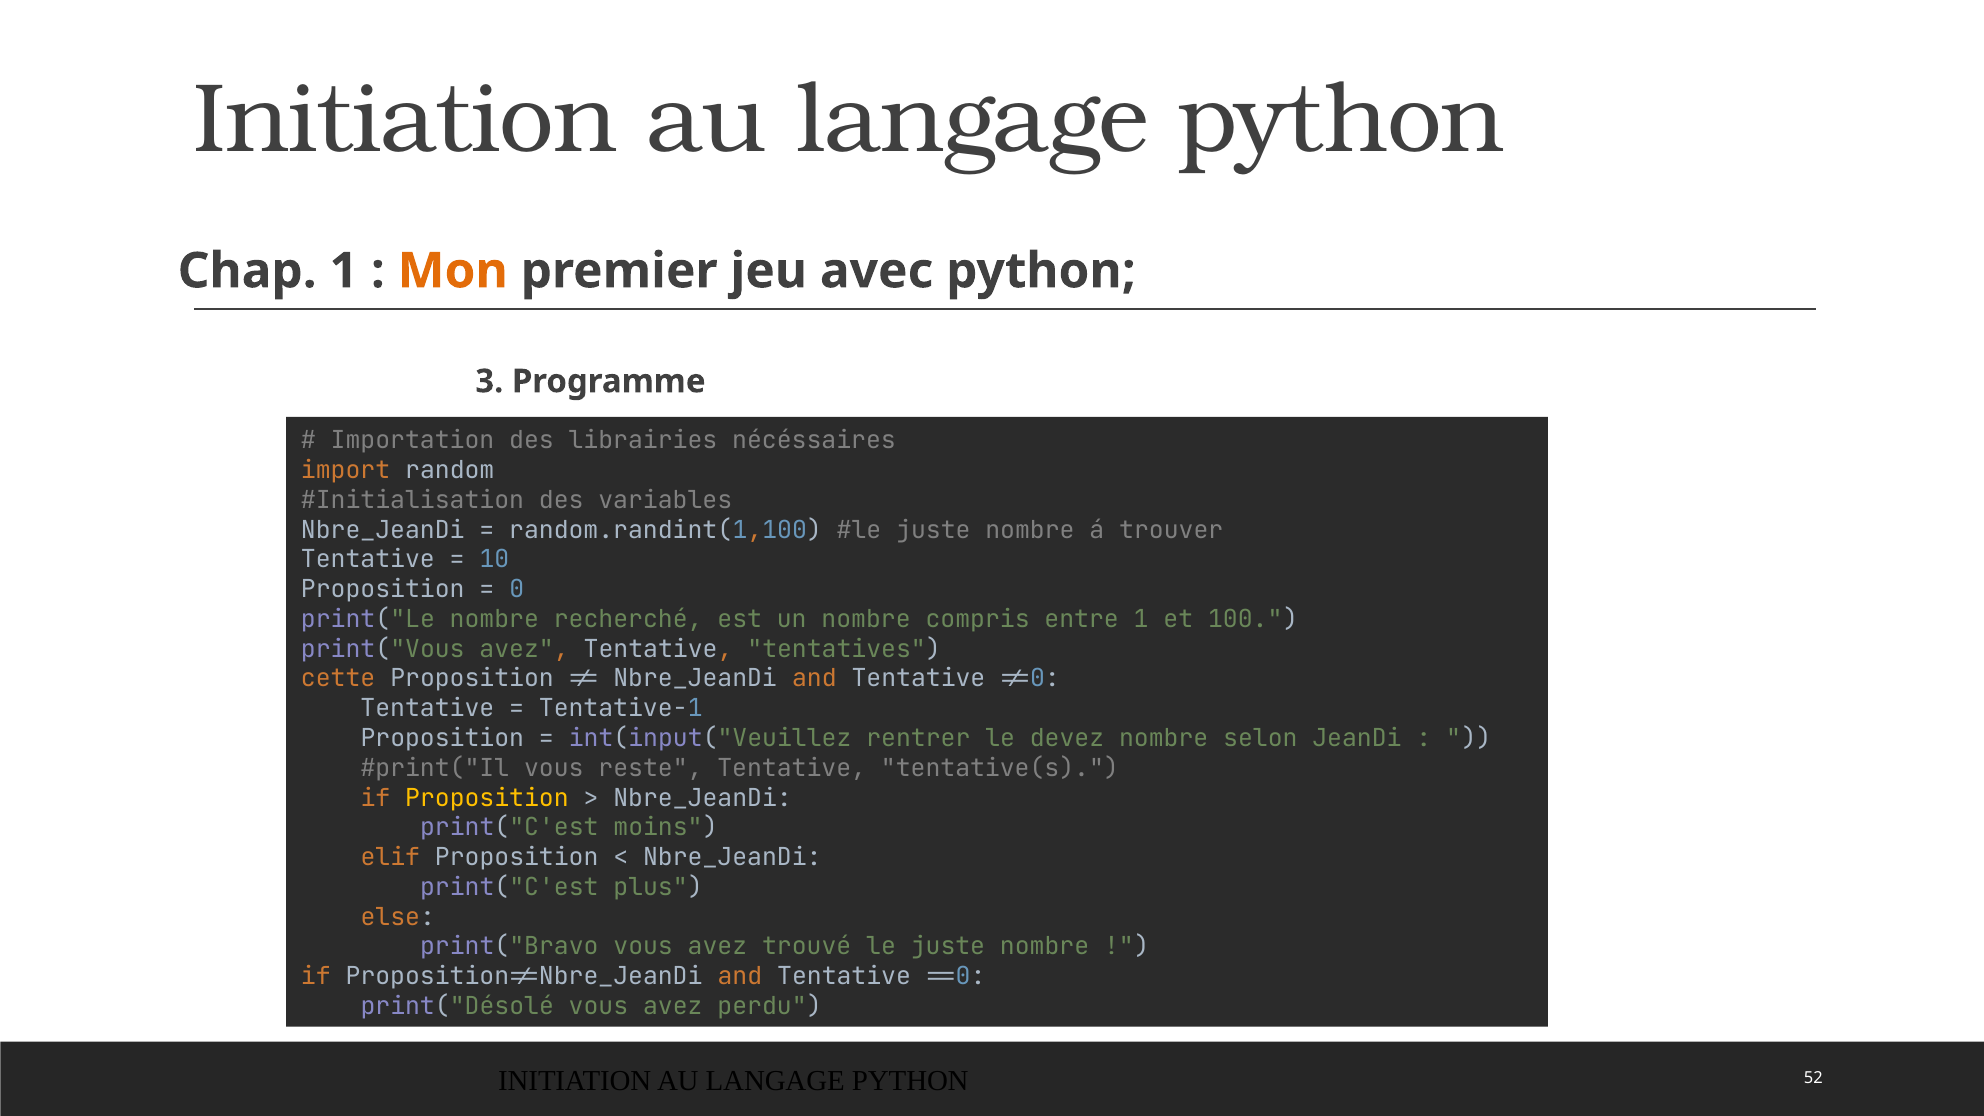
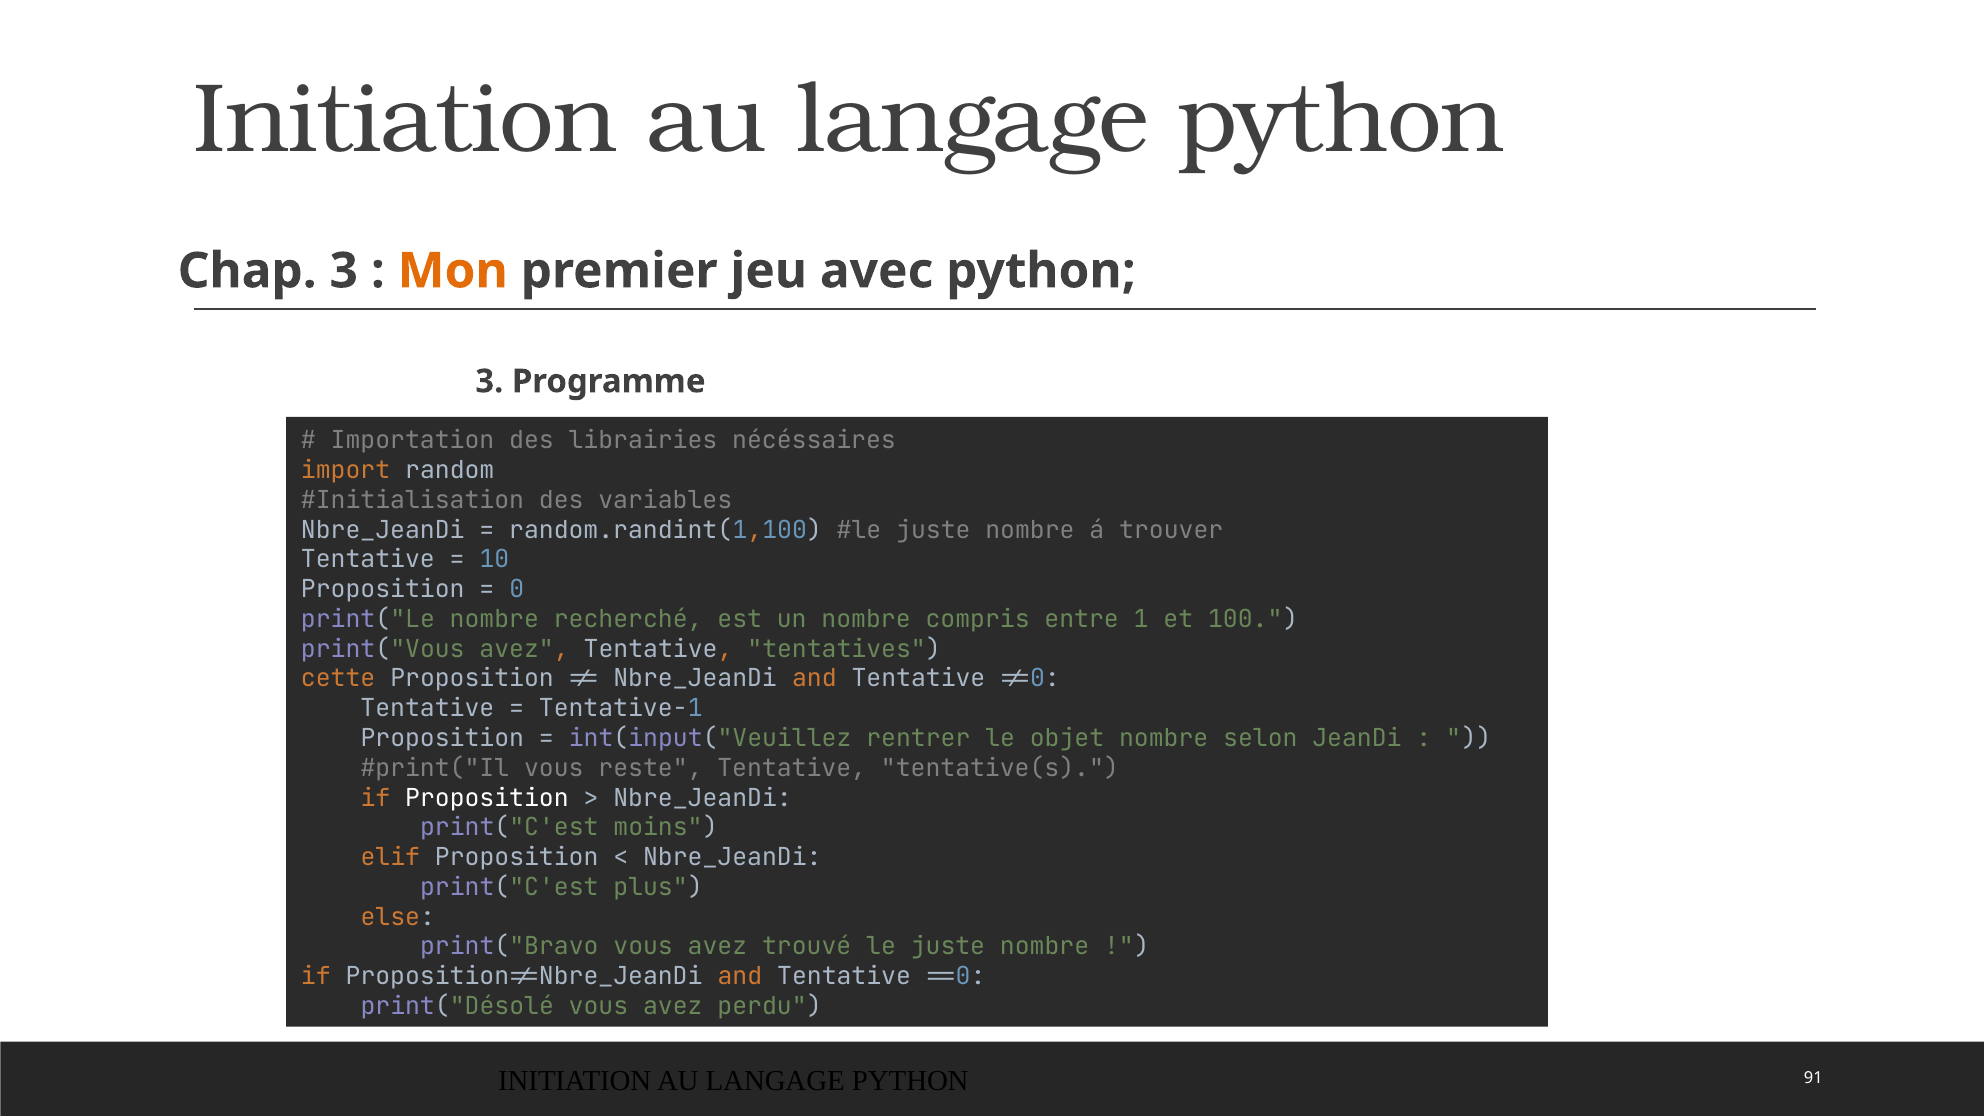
Chap 1: 1 -> 3 (344, 271)
devez: devez -> objet (1067, 738)
Proposition colour: yellow -> white (487, 798)
52: 52 -> 91 (1813, 1078)
